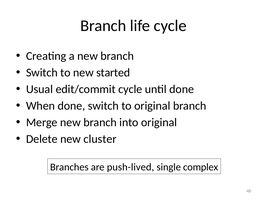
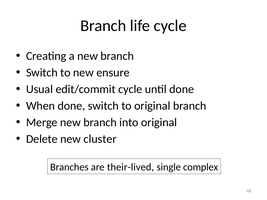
started: started -> ensure (113, 73)
push-lived: push-lived -> their-lived (130, 167)
